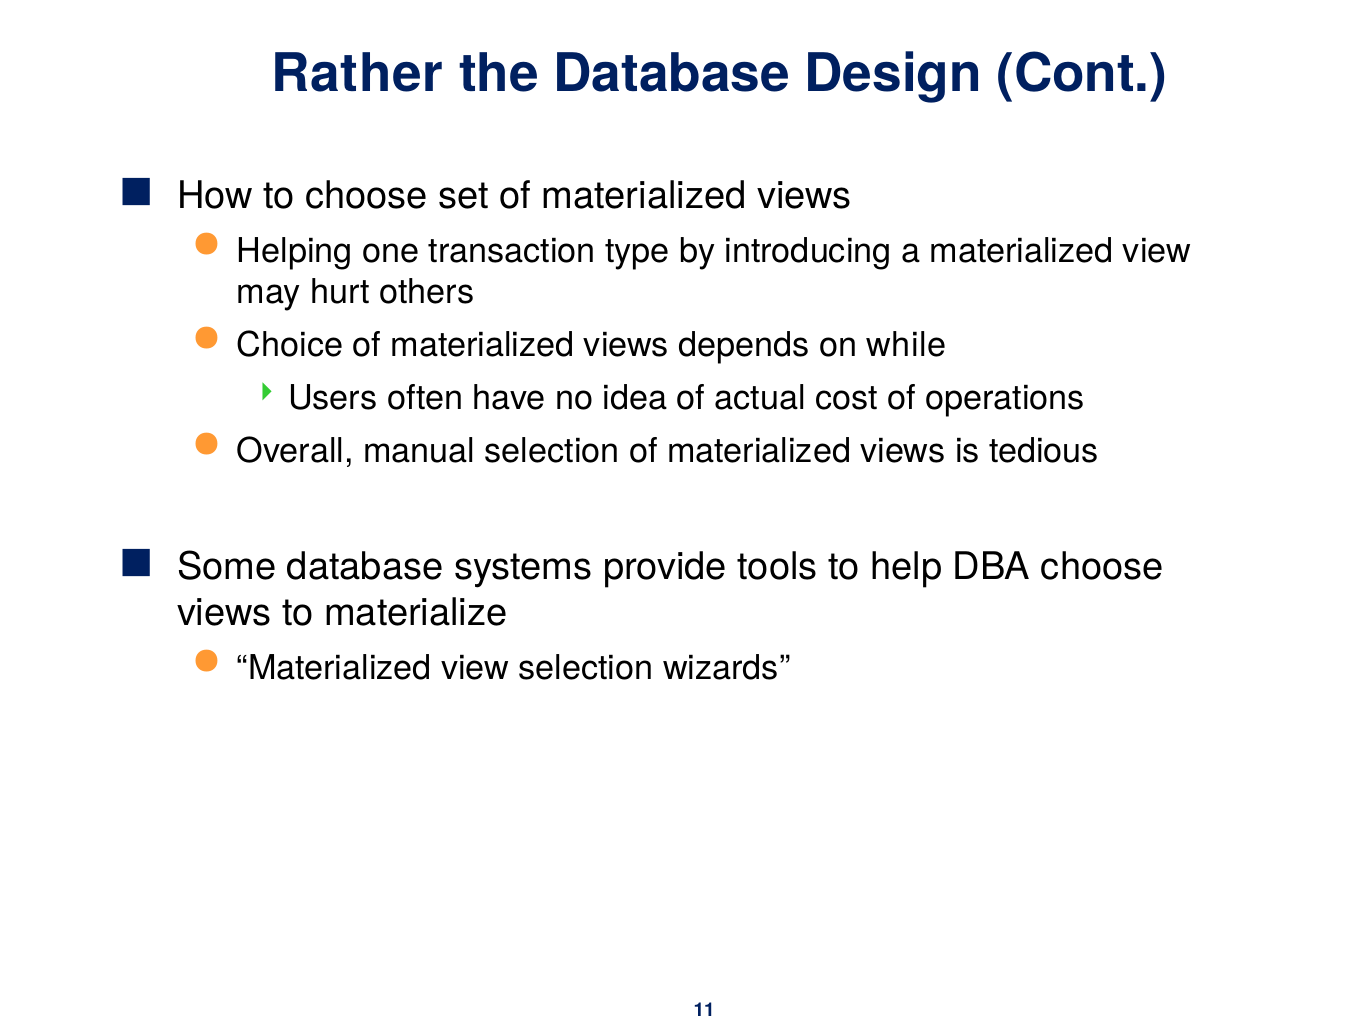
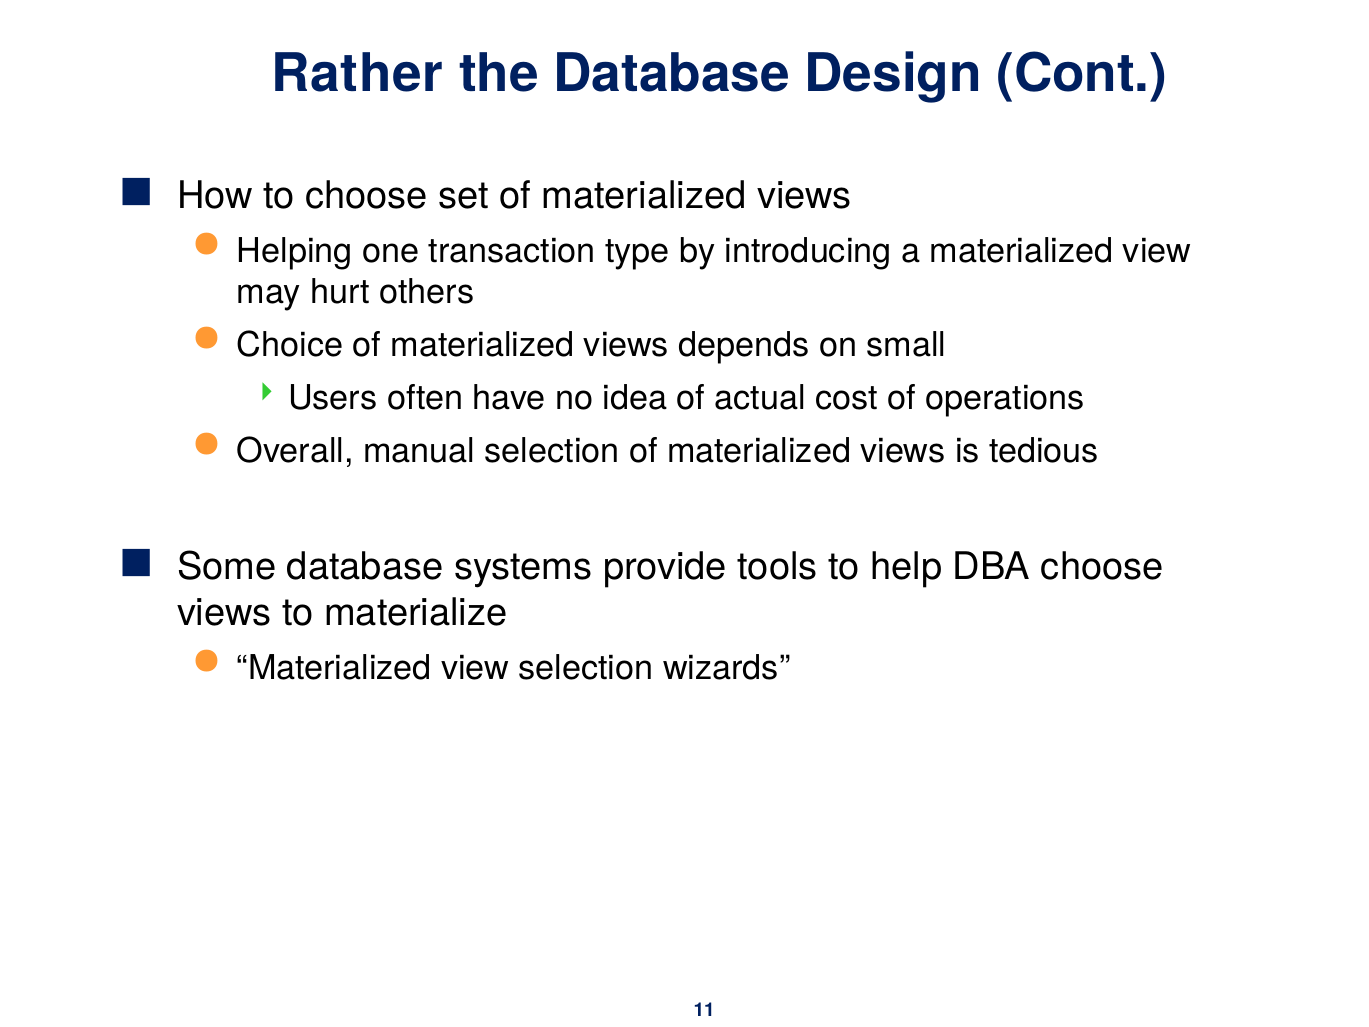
while: while -> small (907, 345)
